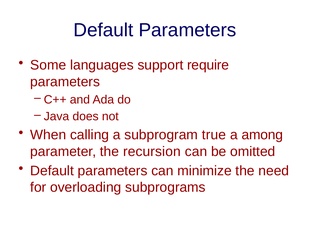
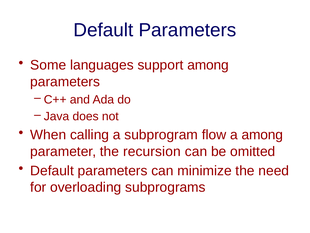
support require: require -> among (208, 65)
true: true -> flow (214, 135)
